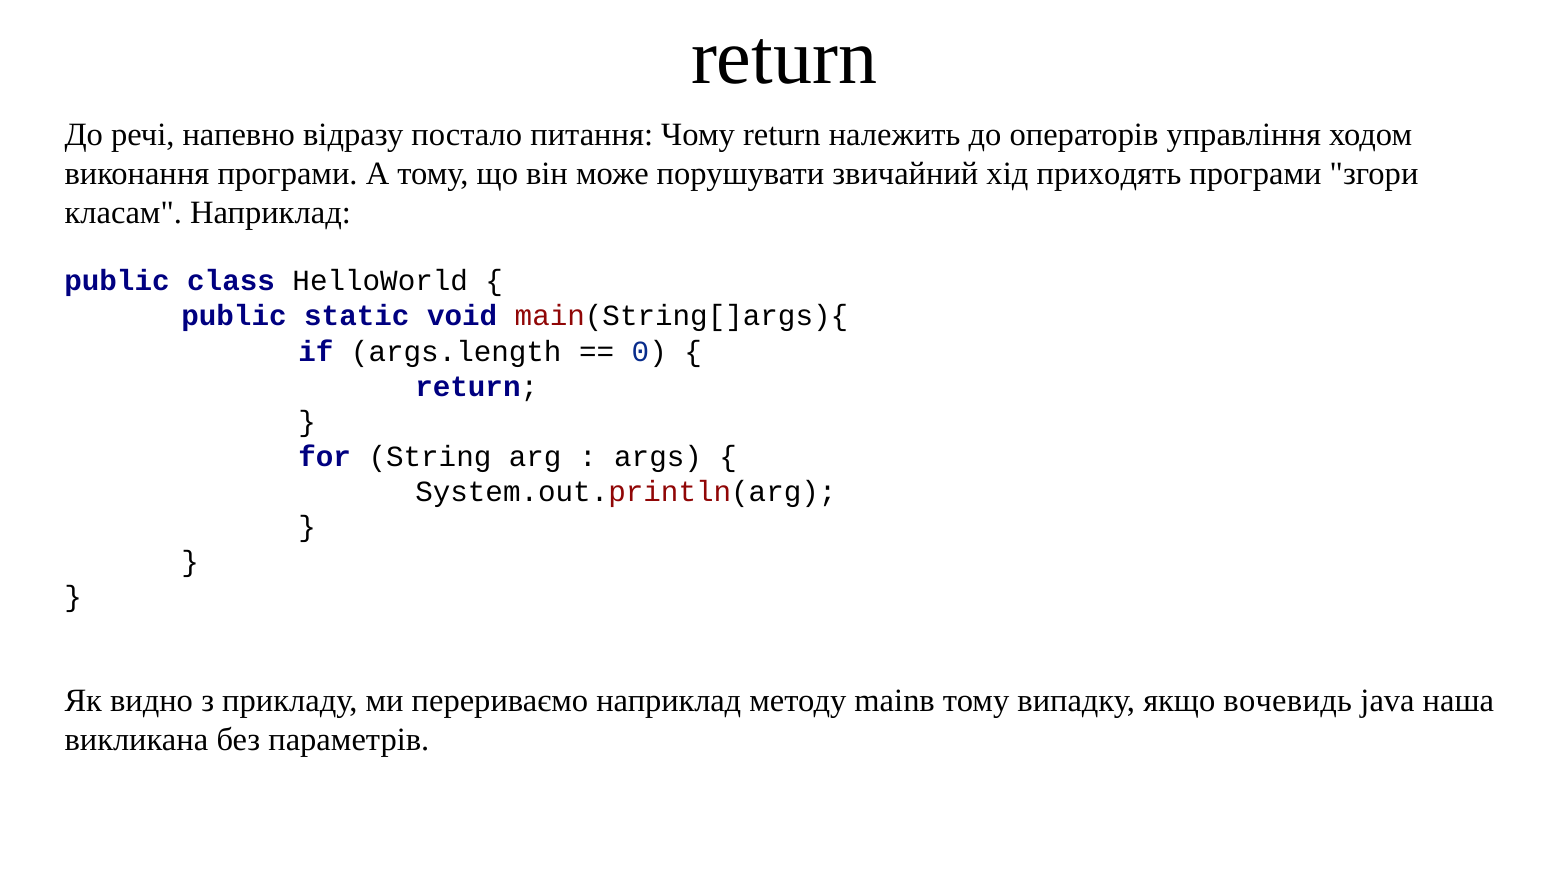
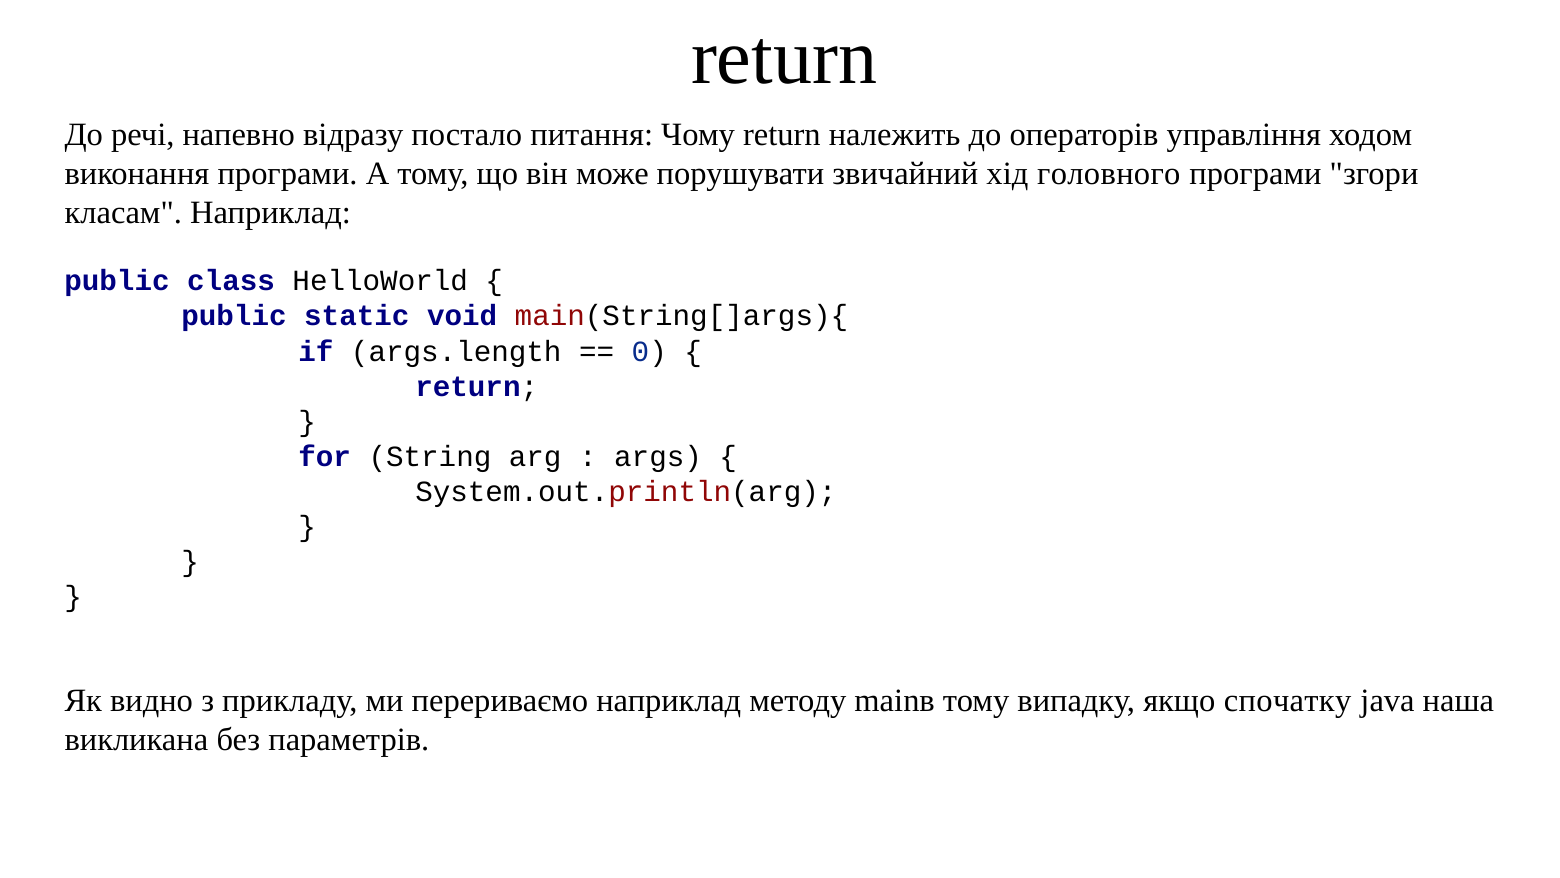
приходять: приходять -> головного (1109, 173)
вочевидь: вочевидь -> спочатку (1288, 700)
